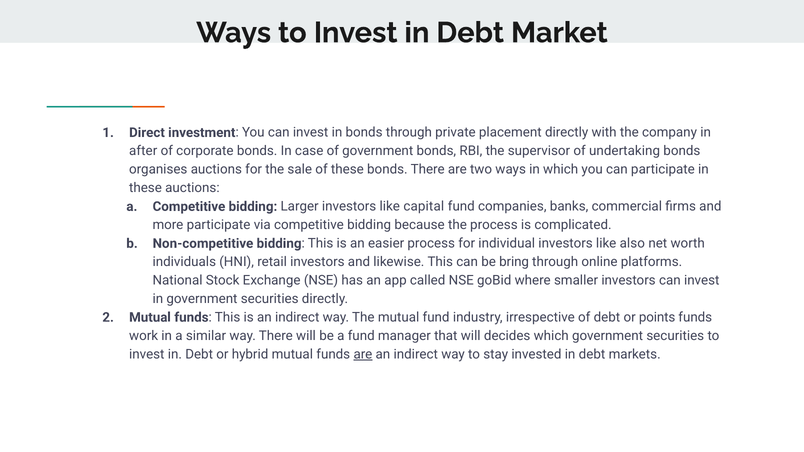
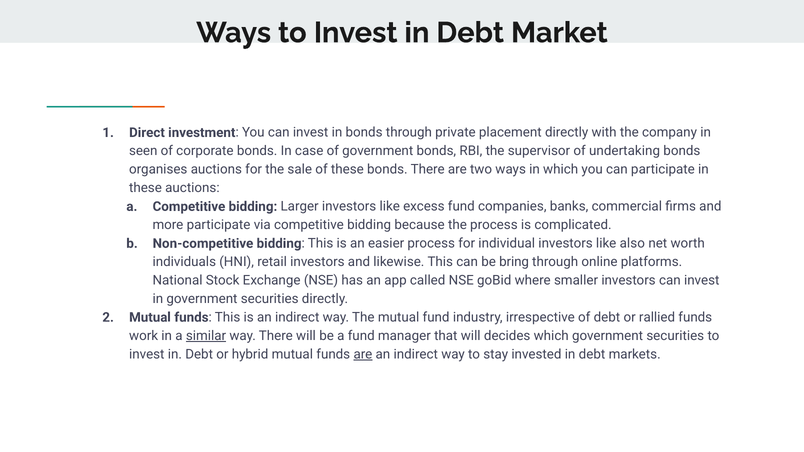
after: after -> seen (143, 151)
capital: capital -> excess (424, 207)
points: points -> rallied (657, 317)
similar underline: none -> present (206, 336)
